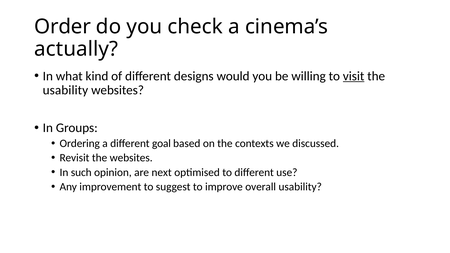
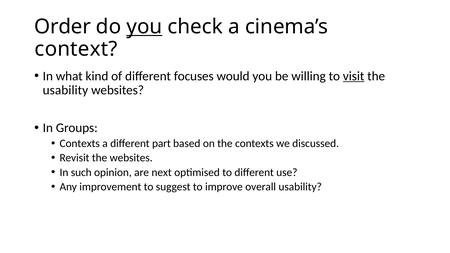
you underline: none -> present (144, 27)
actually: actually -> context (76, 49)
designs: designs -> focuses (194, 76)
Ordering: Ordering -> Contexts (80, 144)
goal: goal -> part (161, 144)
